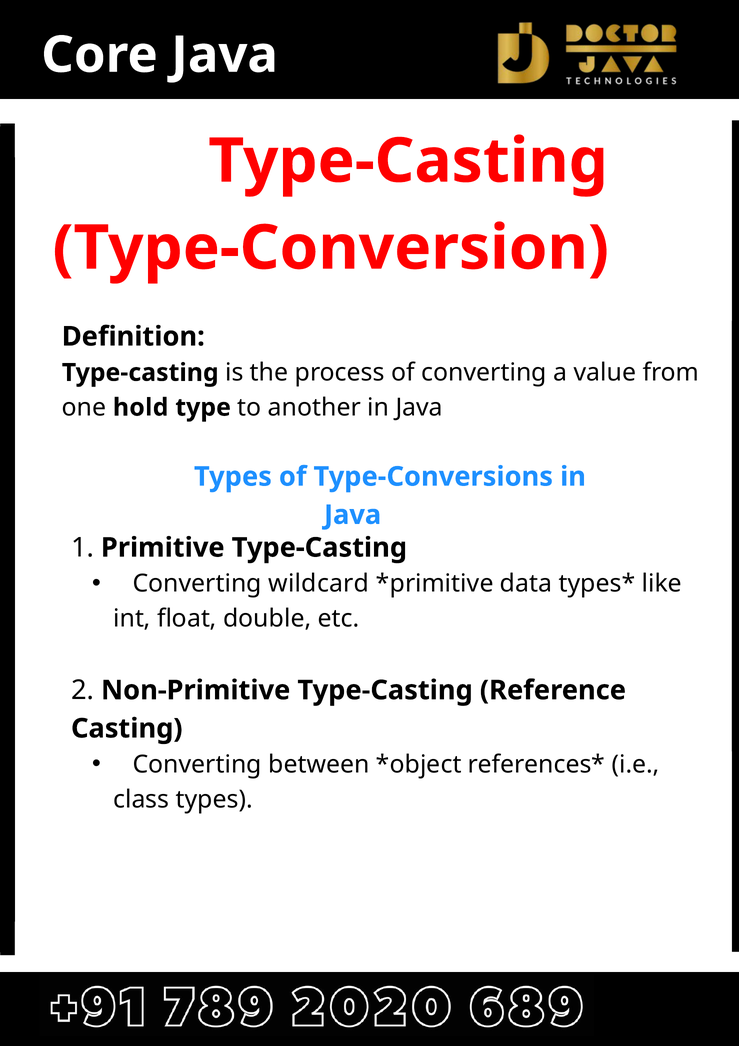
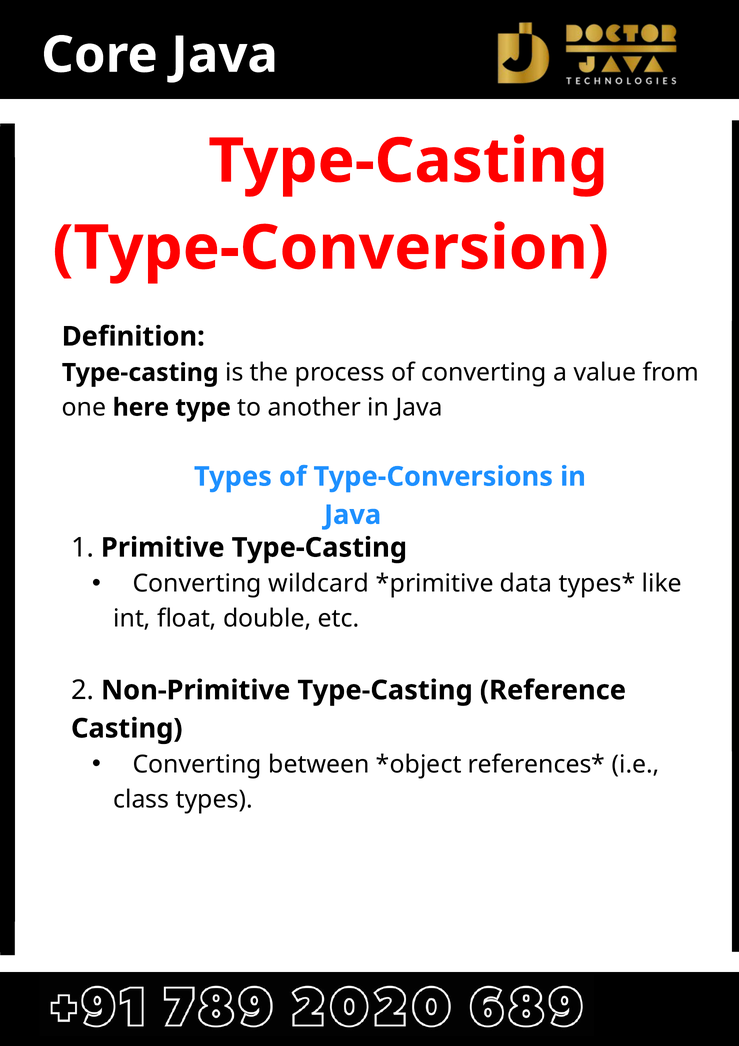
hold: hold -> here (141, 407)
